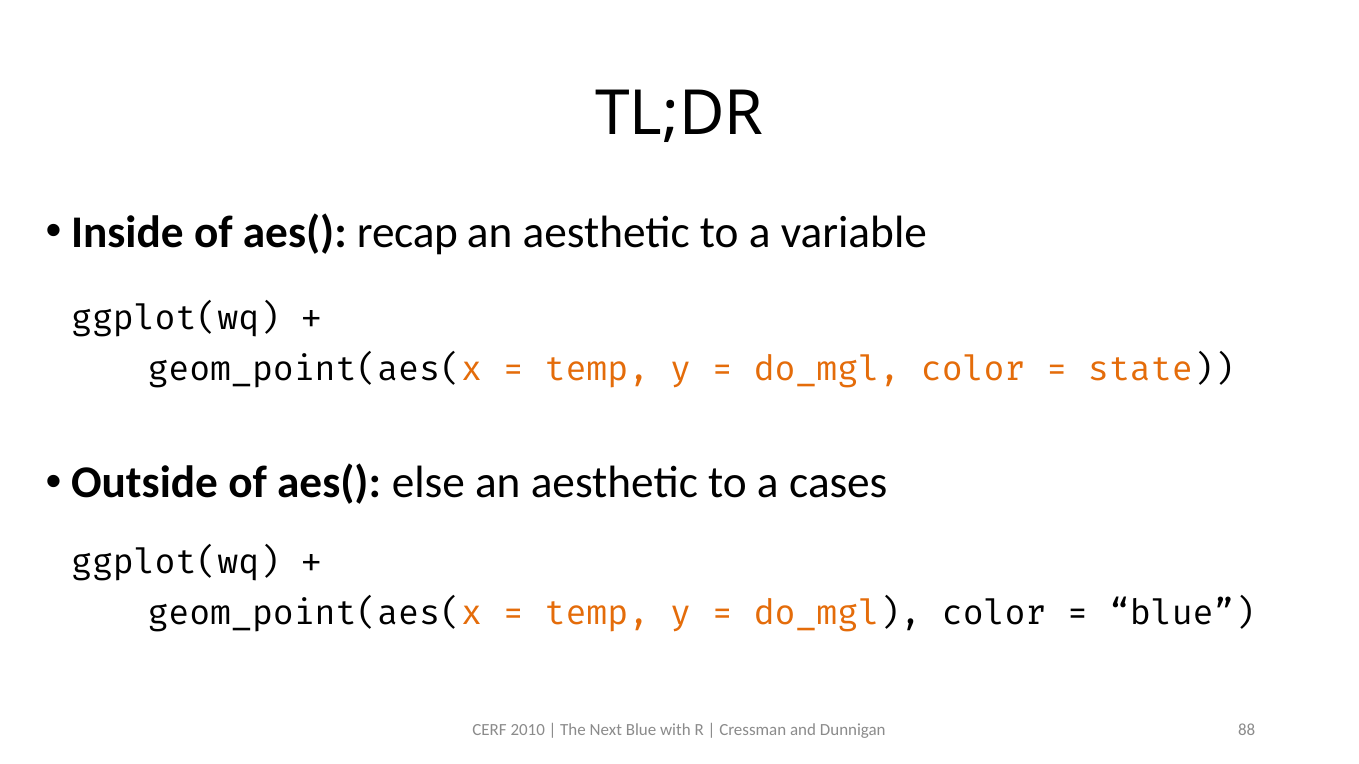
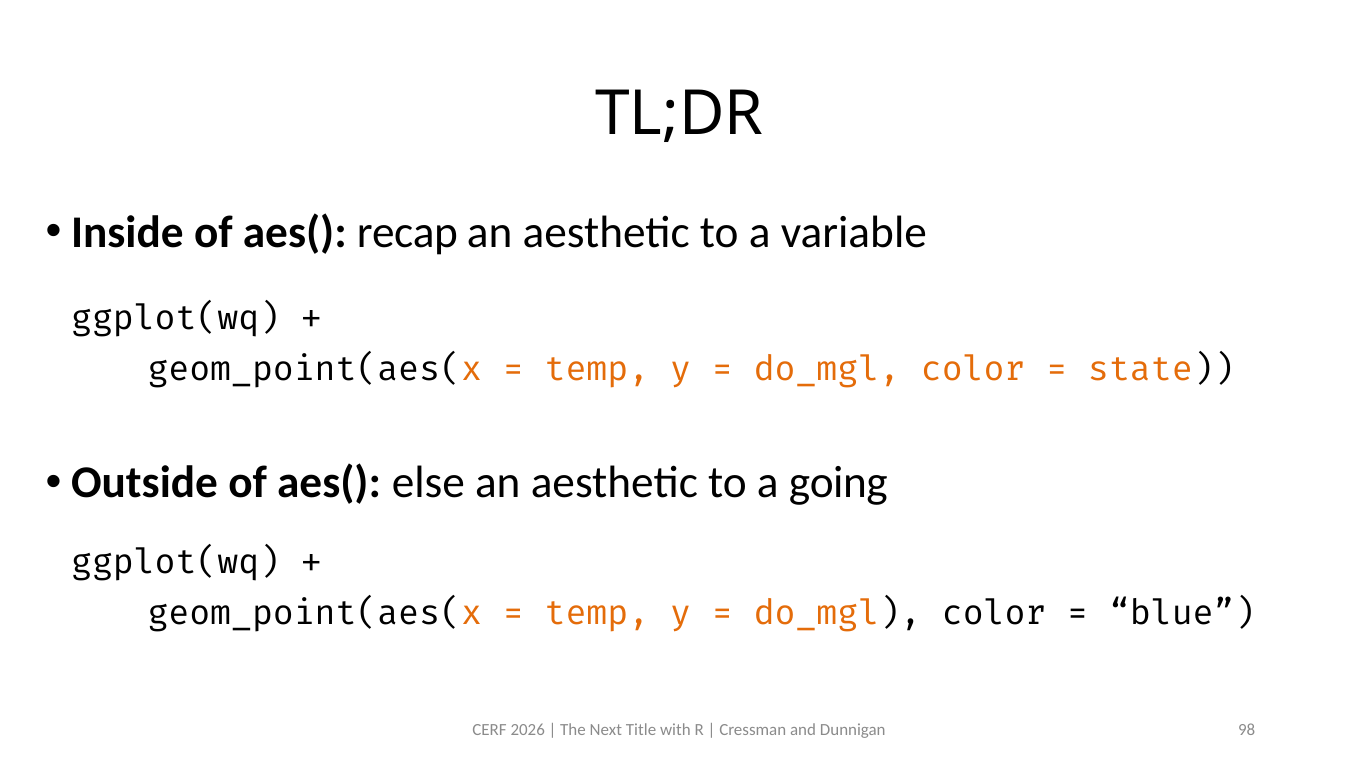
cases: cases -> going (838, 483)
2010: 2010 -> 2026 (528, 730)
Next Blue: Blue -> Title (641, 730)
88: 88 -> 98 (1247, 730)
